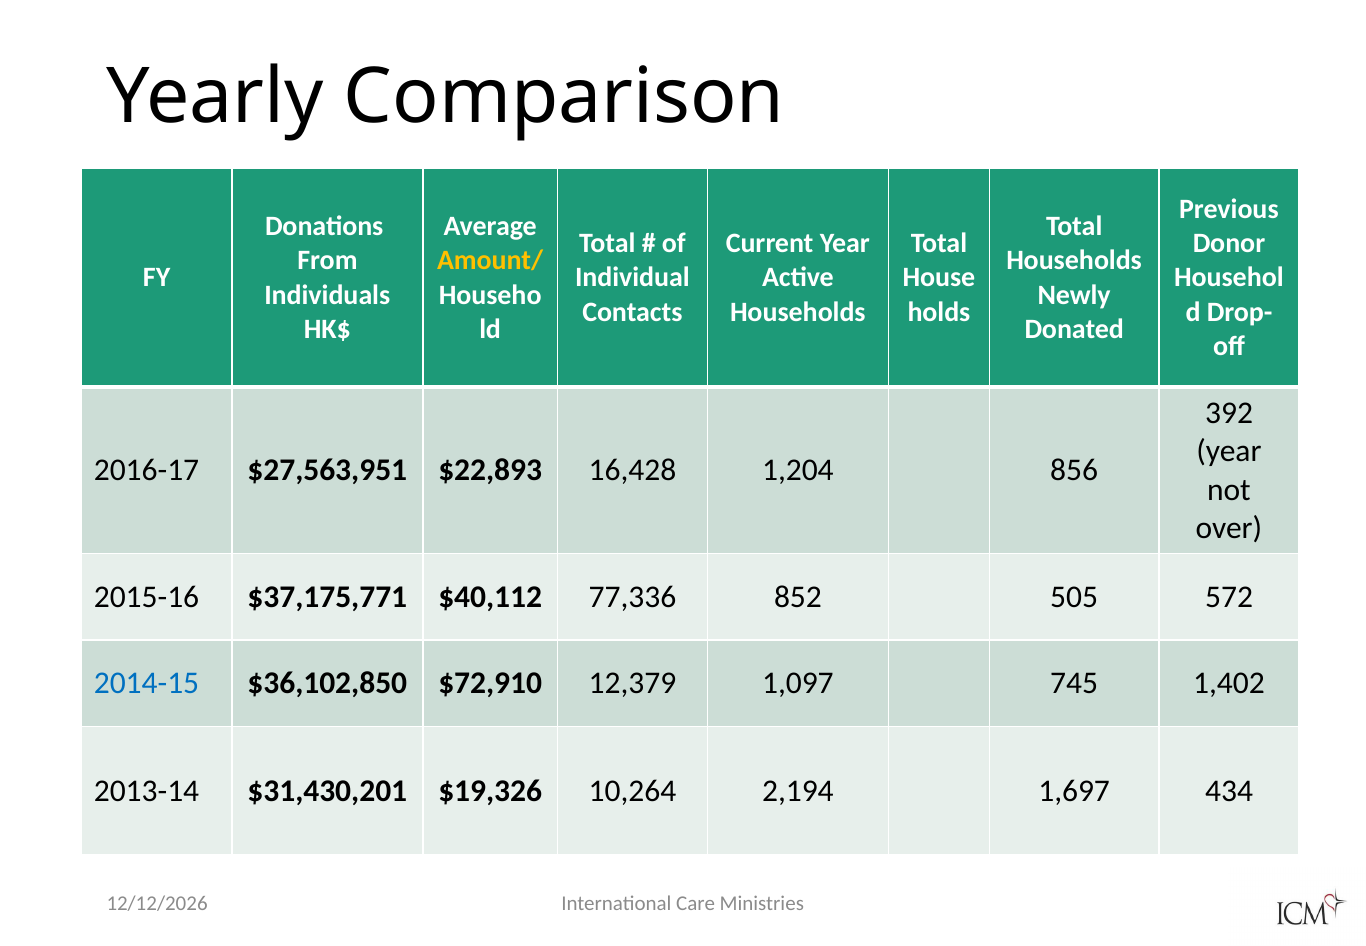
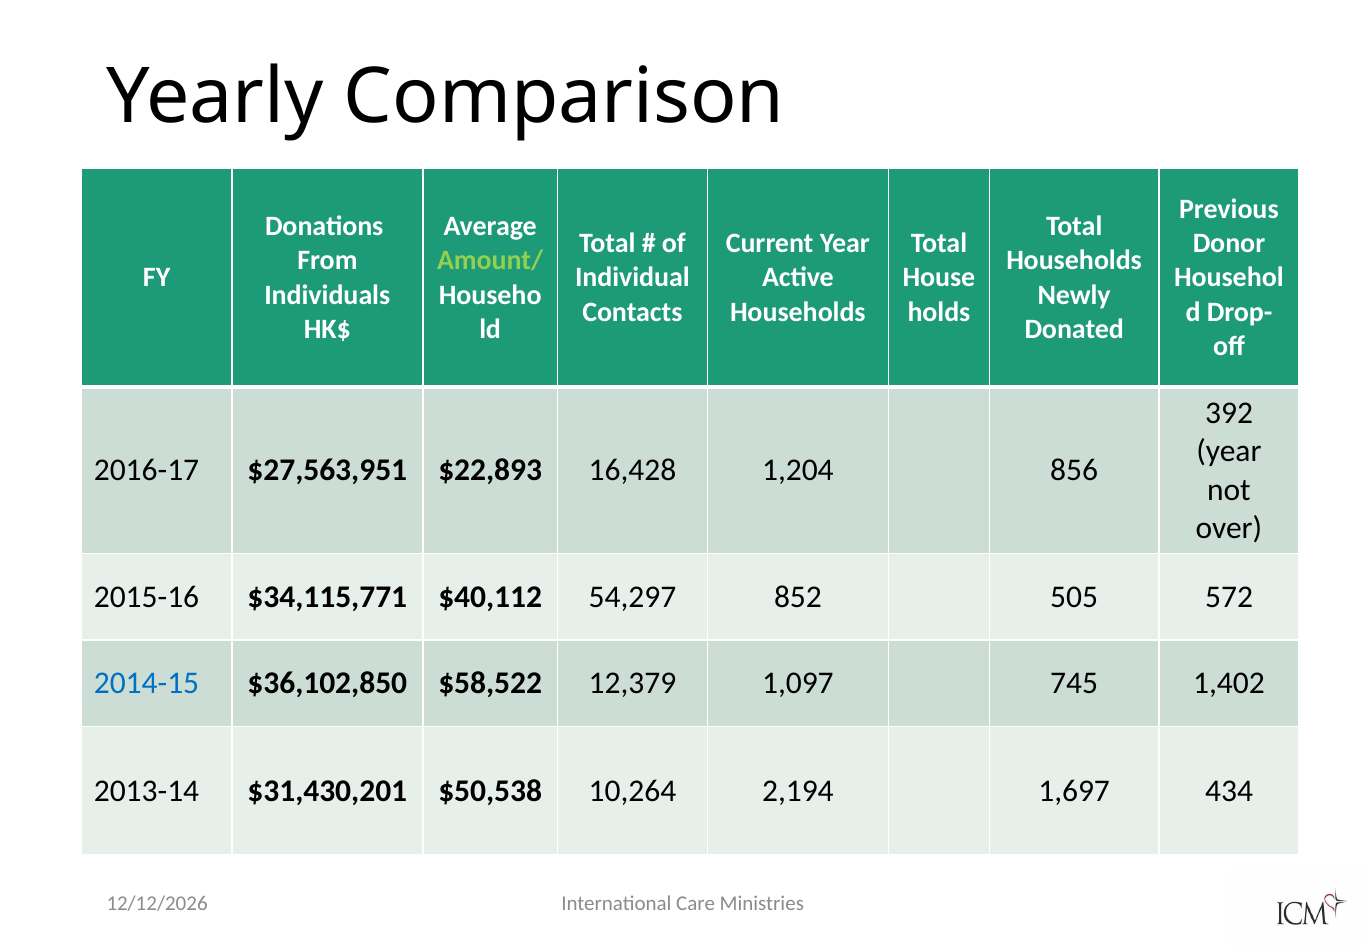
Amount/ colour: yellow -> light green (490, 261)
$37,175,771: $37,175,771 -> $34,115,771 (327, 597)
77,336: 77,336 -> 54,297 (632, 597)
$72,910: $72,910 -> $58,522 (490, 683)
$19,326: $19,326 -> $50,538 (490, 791)
